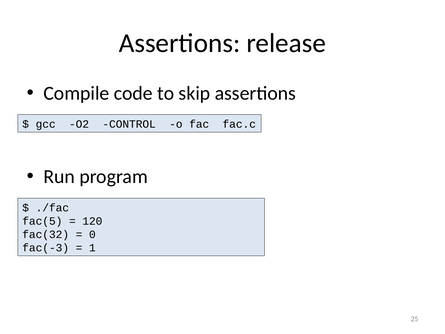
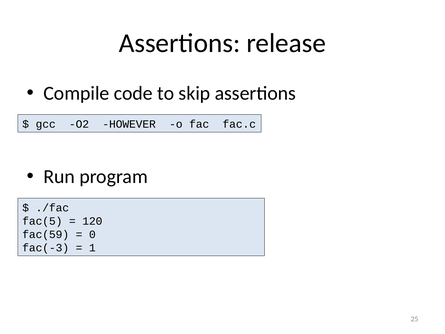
CONTROL: CONTROL -> HOWEVER (129, 124)
fac(32: fac(32 -> fac(59 (46, 234)
